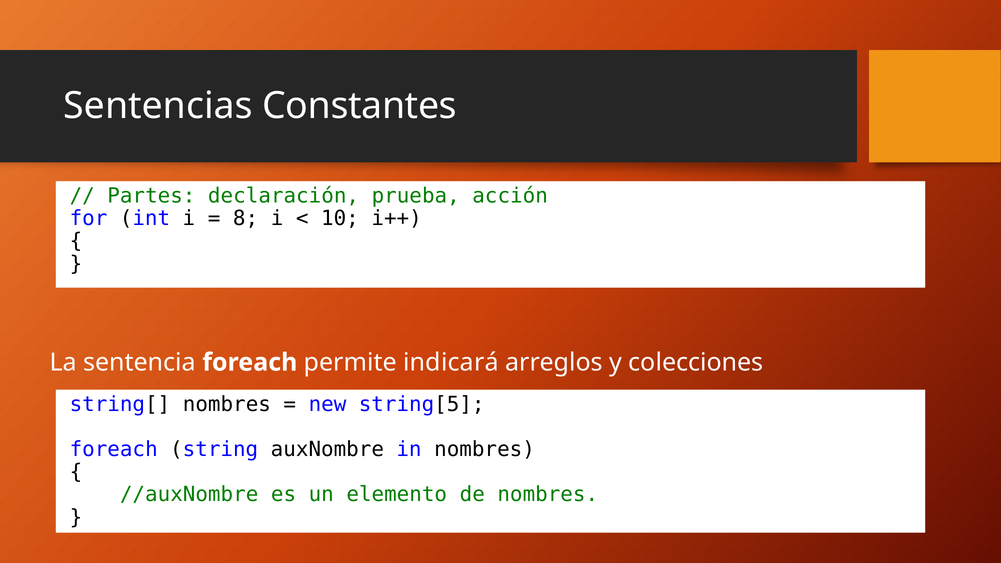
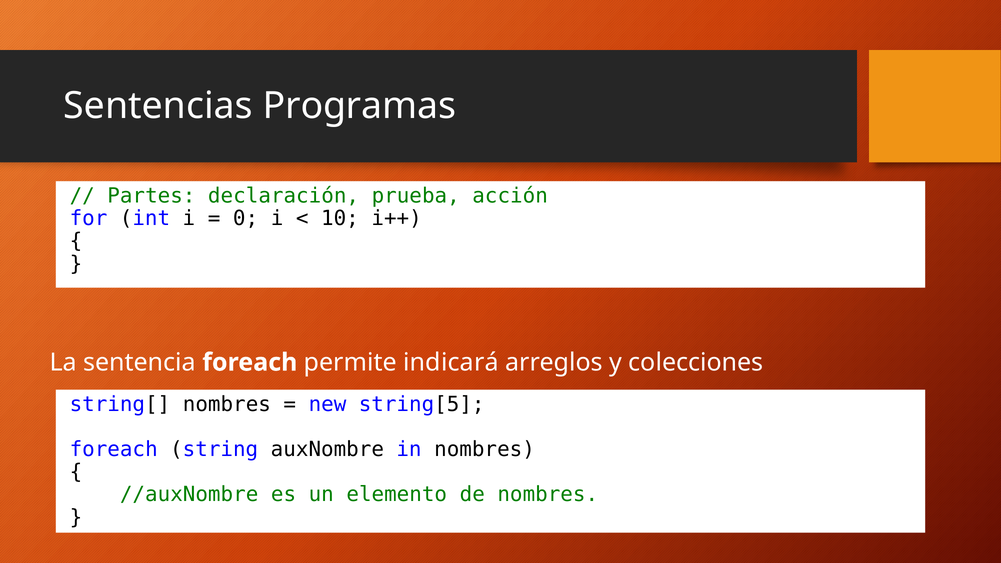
Constantes: Constantes -> Programas (359, 106)
8: 8 -> 0 (246, 219)
